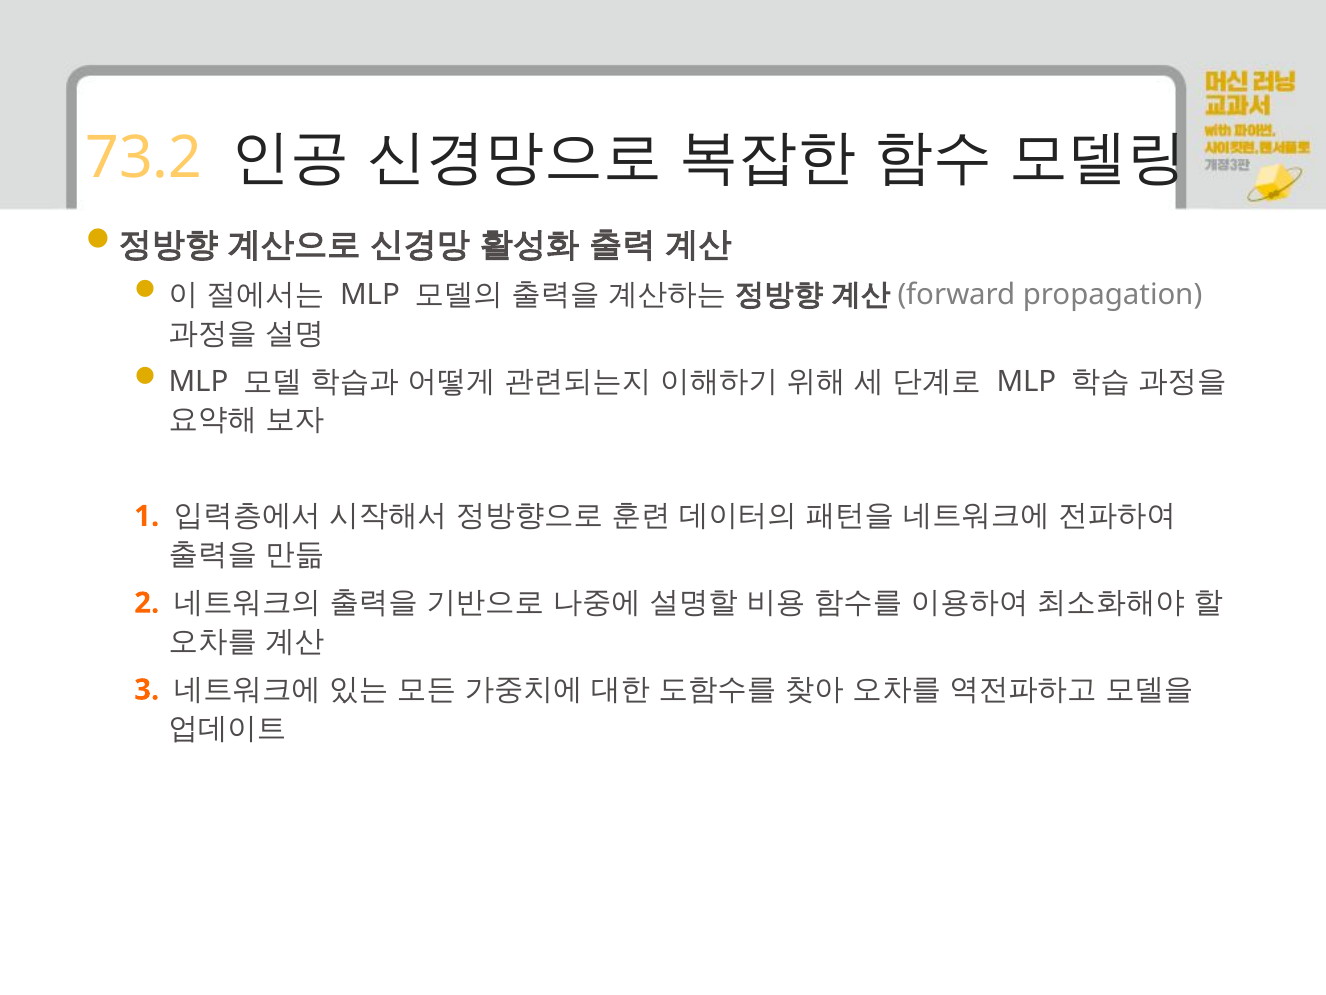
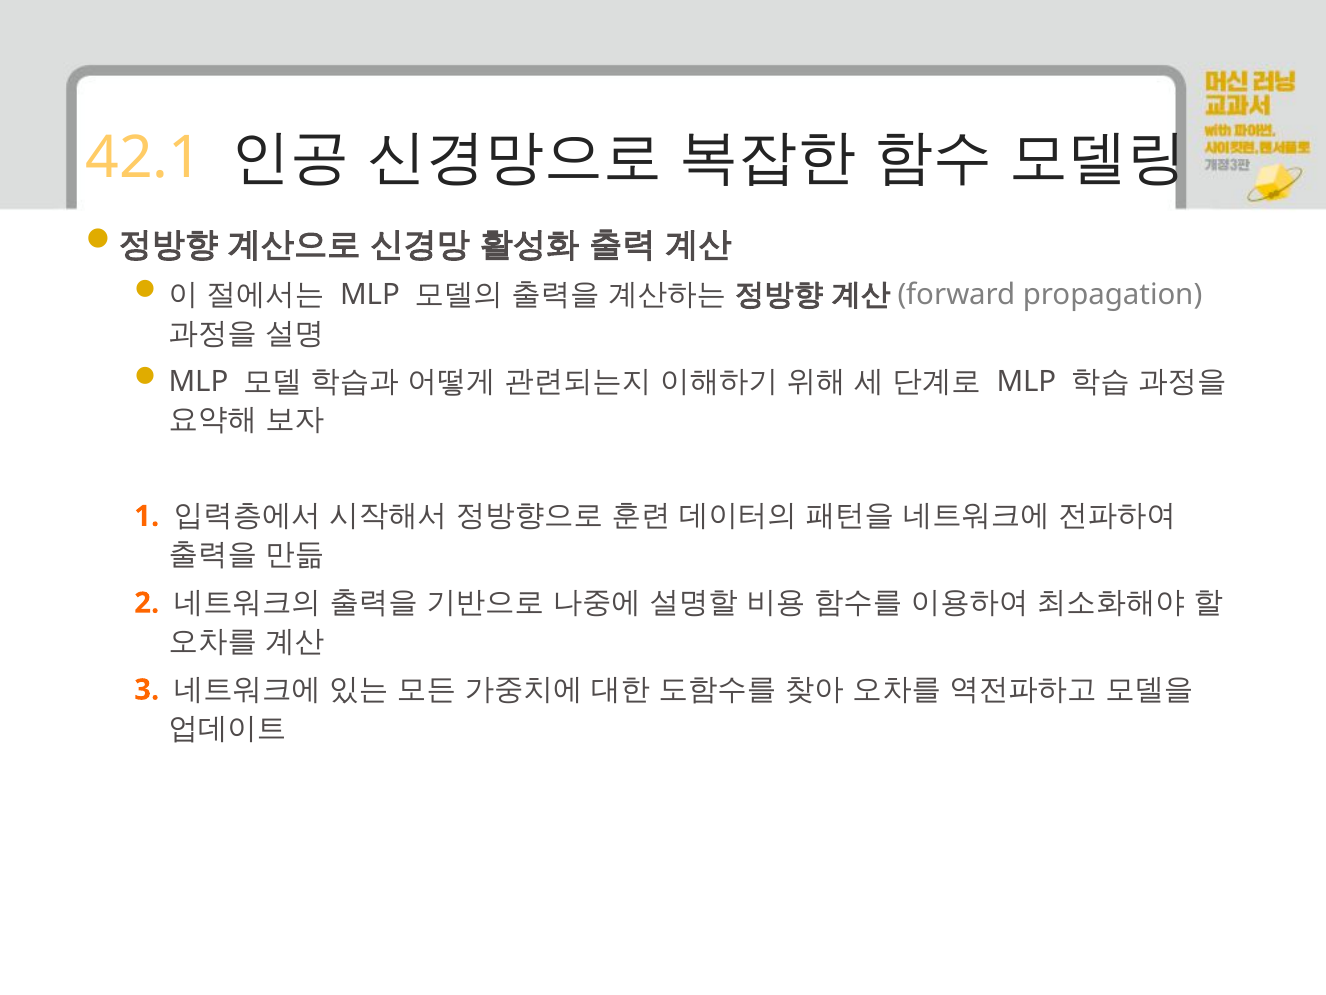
73.2: 73.2 -> 42.1 (144, 158)
